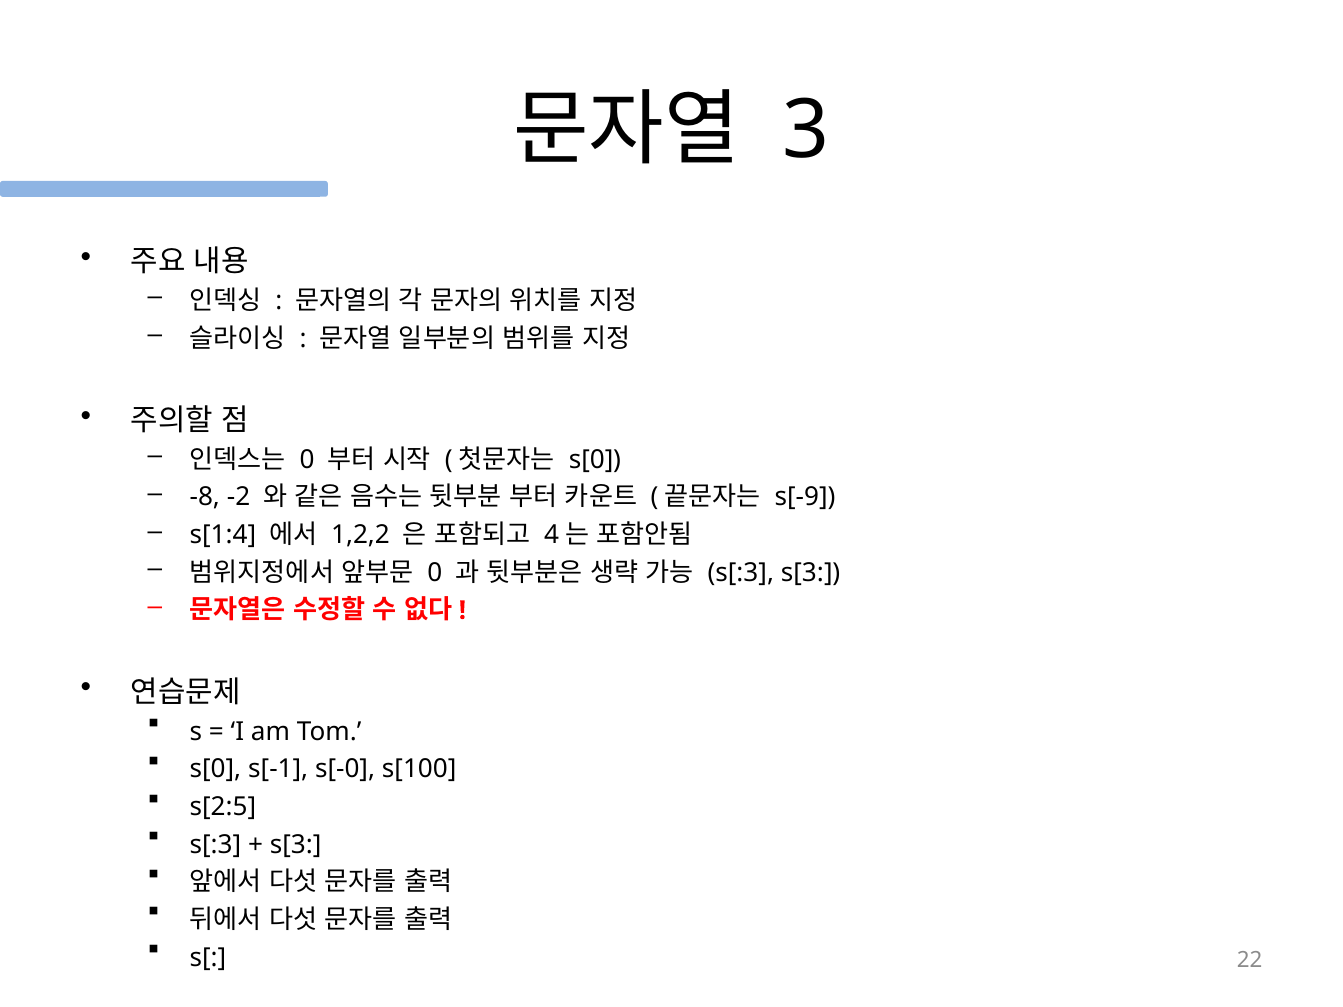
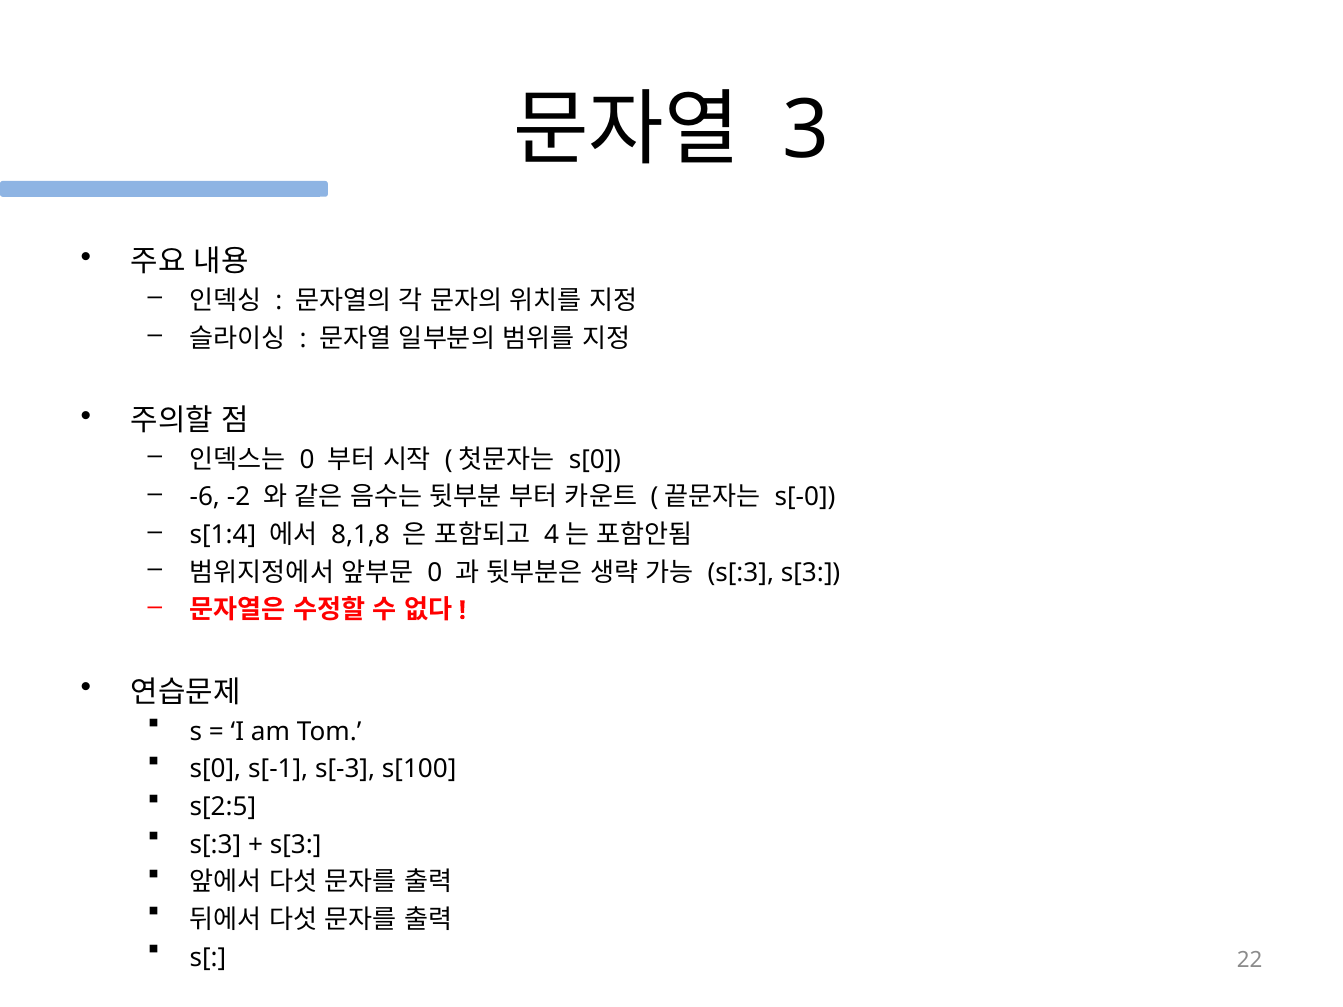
-8: -8 -> -6 (205, 497)
s[-9: s[-9 -> s[-0 (805, 497)
1,2,2: 1,2,2 -> 8,1,8 (361, 535)
s[-0: s[-0 -> s[-3 (345, 769)
